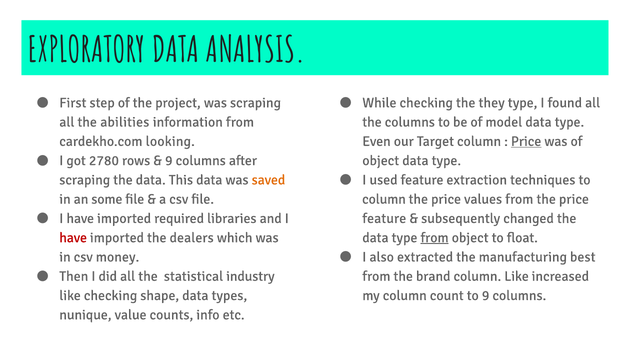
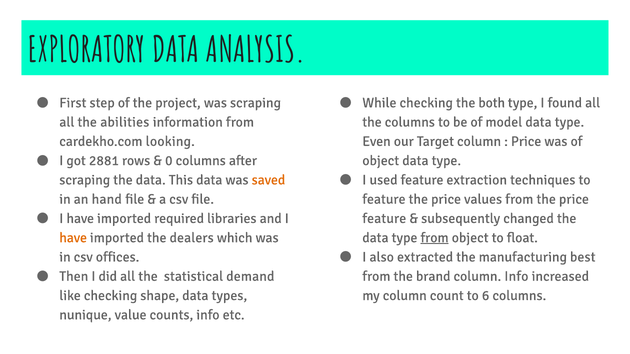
they: they -> both (492, 103)
Price underline: present -> none (526, 141)
2780: 2780 -> 2881 (104, 161)
9: 9 -> 0 (169, 161)
some: some -> hand (107, 199)
column: column -> feature (384, 199)
have colour: red -> orange (73, 238)
money: money -> offices (118, 257)
industry: industry -> demand (250, 277)
column Like: Like -> Info (516, 277)
to 9: 9 -> 6 (486, 296)
